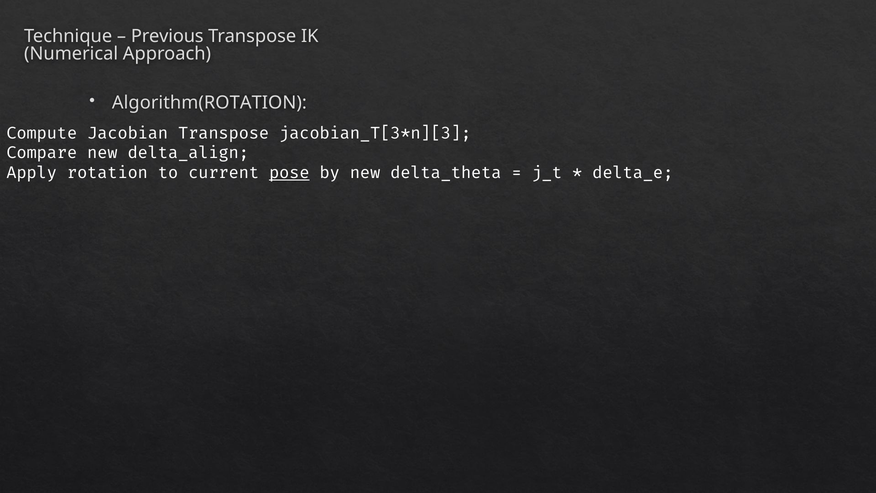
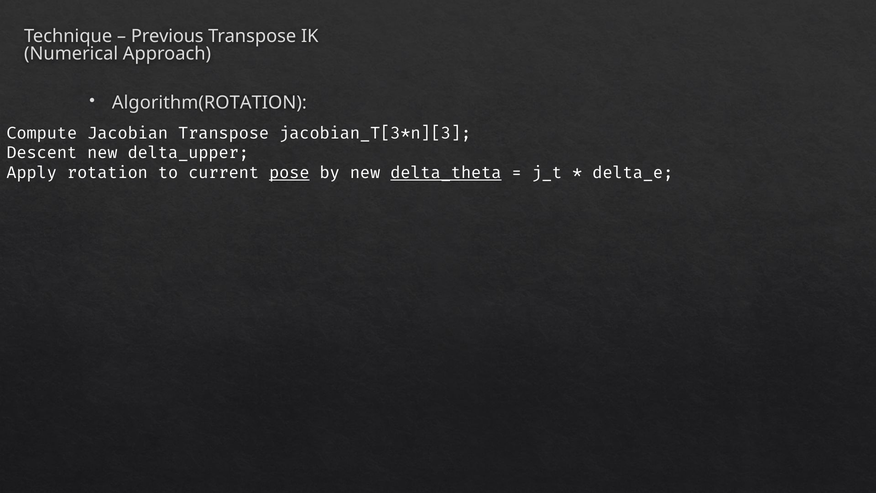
Compare: Compare -> Descent (42, 153)
delta_align: delta_align -> delta_upper (188, 153)
delta_theta underline: none -> present (446, 173)
